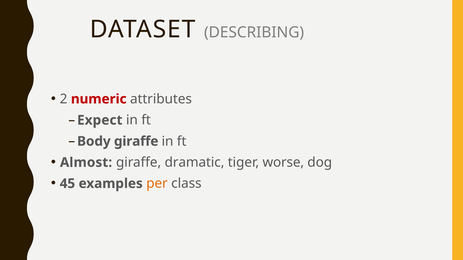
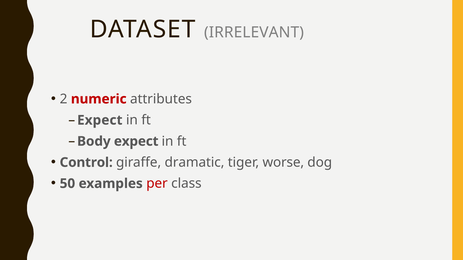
DESCRIBING: DESCRIBING -> IRRELEVANT (254, 32)
Body giraffe: giraffe -> expect (136, 142)
Almost: Almost -> Control (86, 163)
45: 45 -> 50 (67, 184)
per colour: orange -> red (157, 184)
